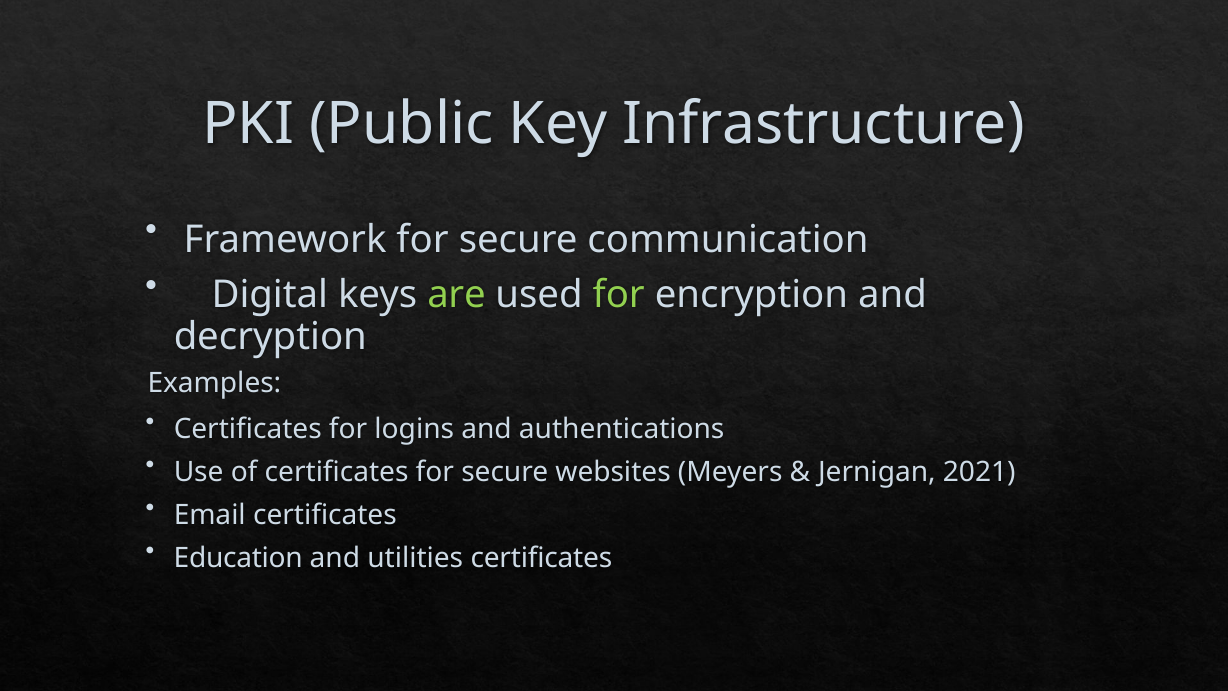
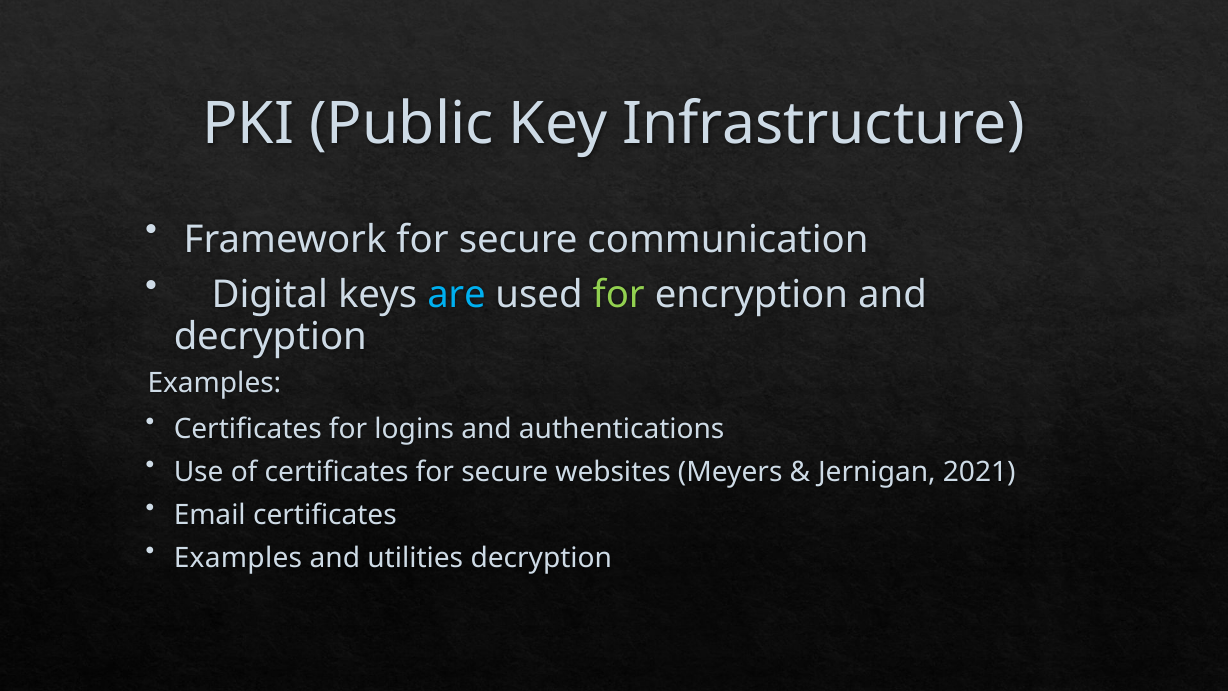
are colour: light green -> light blue (456, 295)
Education: Education -> Examples (238, 558)
utilities certificates: certificates -> decryption (541, 558)
